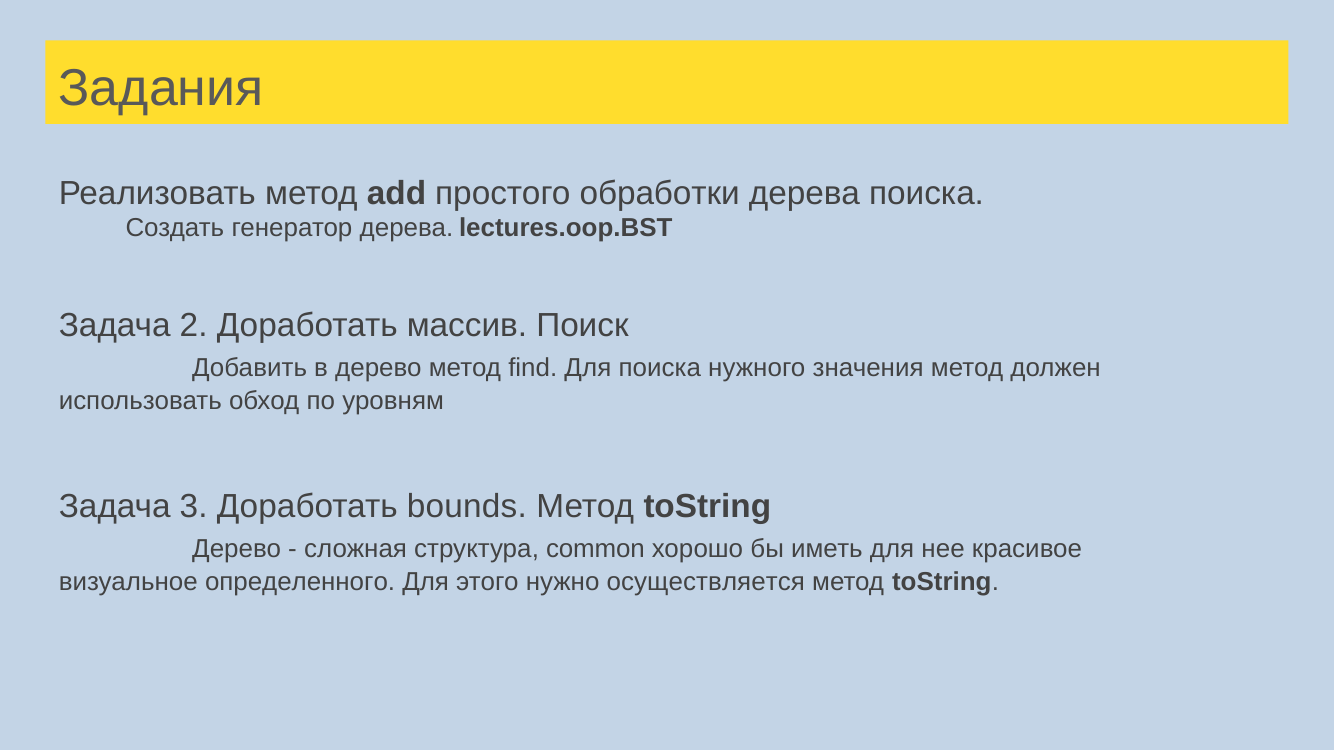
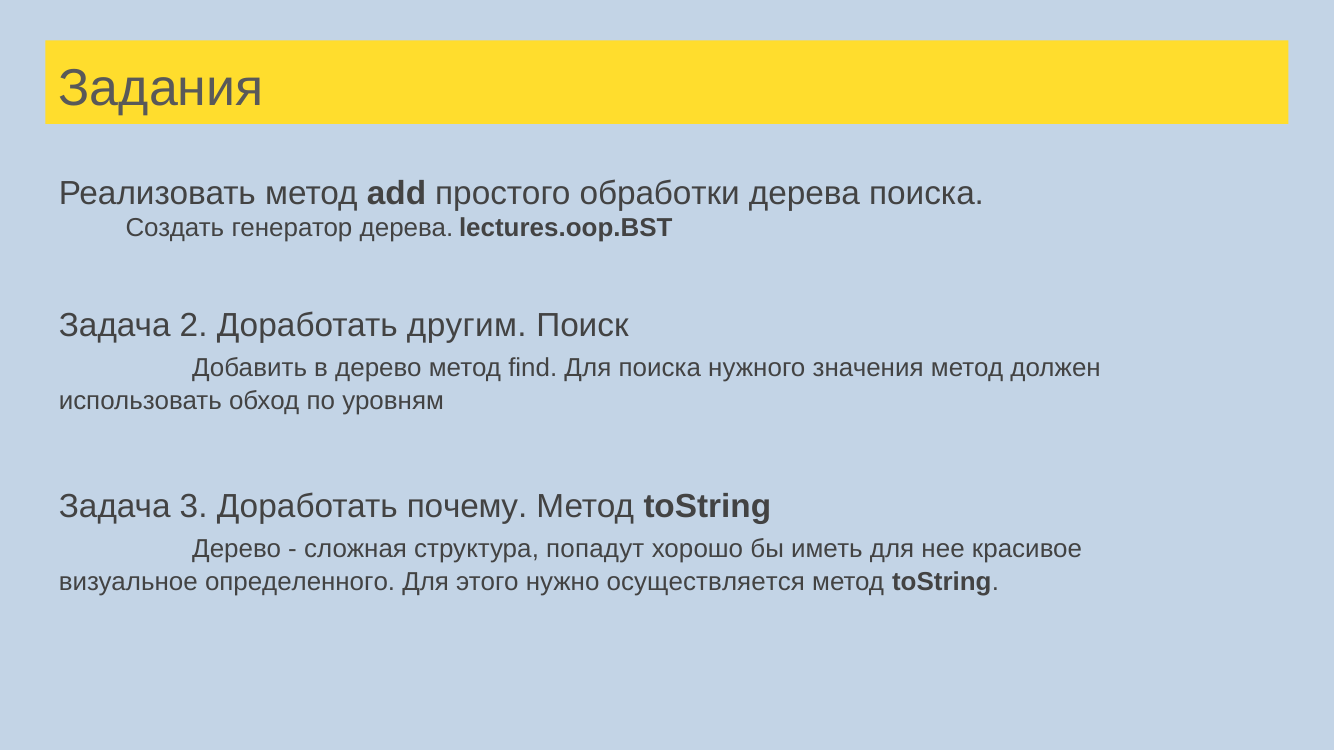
массив: массив -> другим (467, 326)
bounds: bounds -> почему (467, 507)
common: common -> попадут (595, 550)
